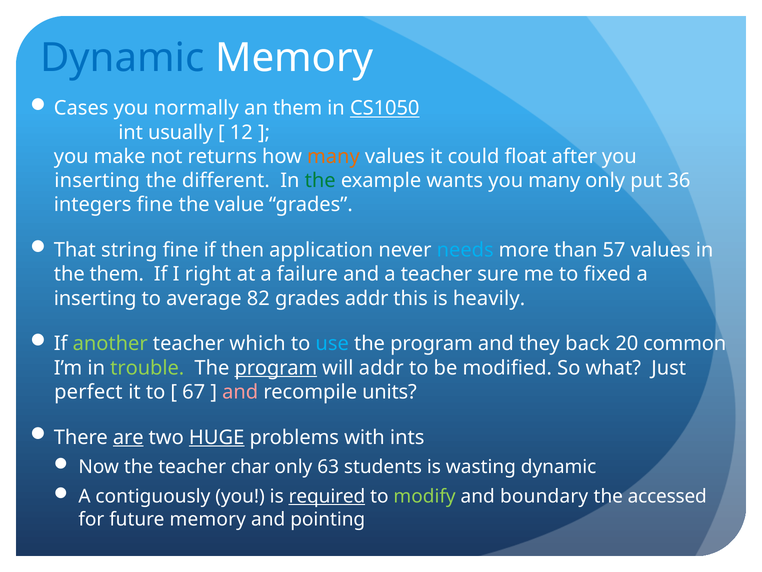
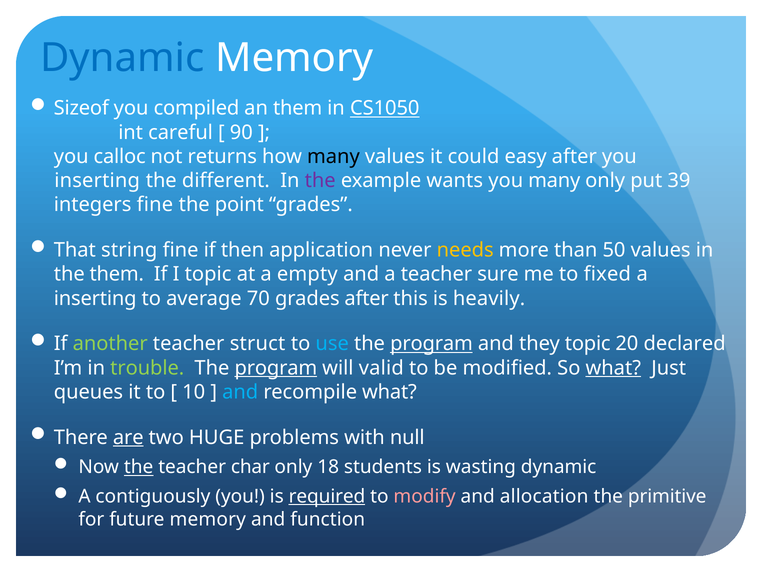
Cases: Cases -> Sizeof (81, 108)
normally: normally -> compiled (196, 108)
usually: usually -> careful (181, 132)
12: 12 -> 90 (241, 132)
make: make -> calloc (120, 156)
many colour: orange -> black (333, 156)
float: float -> easy (526, 156)
the colour: green -> purple (320, 181)
36: 36 -> 39 (679, 181)
value: value -> point (239, 205)
needs colour: light blue -> yellow (465, 250)
57: 57 -> 50 (614, 250)
I right: right -> topic (208, 274)
failure: failure -> empty (307, 274)
82: 82 -> 70 (258, 298)
grades addr: addr -> after (367, 298)
which: which -> struct (258, 343)
program underline: none -> present (432, 343)
they back: back -> topic (588, 343)
common: common -> declared (685, 343)
will addr: addr -> valid (381, 368)
what underline: none -> present (613, 368)
perfect: perfect -> queues (88, 392)
67: 67 -> 10 (194, 392)
and colour: pink -> light blue (240, 392)
recompile units: units -> what (389, 392)
HUGE underline: present -> none (217, 437)
ints: ints -> null (407, 437)
the underline: none -> present (139, 467)
63: 63 -> 18 (328, 467)
modify colour: light green -> pink (425, 496)
boundary: boundary -> allocation (544, 496)
accessed: accessed -> primitive (667, 496)
pointing: pointing -> function (328, 519)
